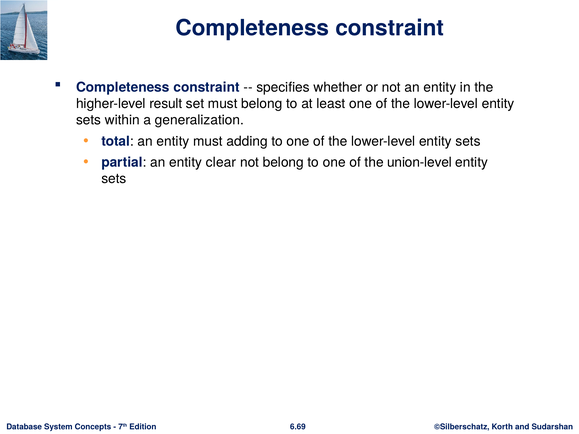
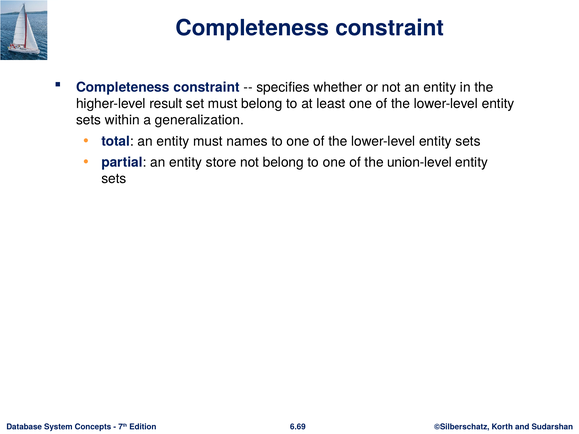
adding: adding -> names (247, 141)
clear: clear -> store (221, 162)
